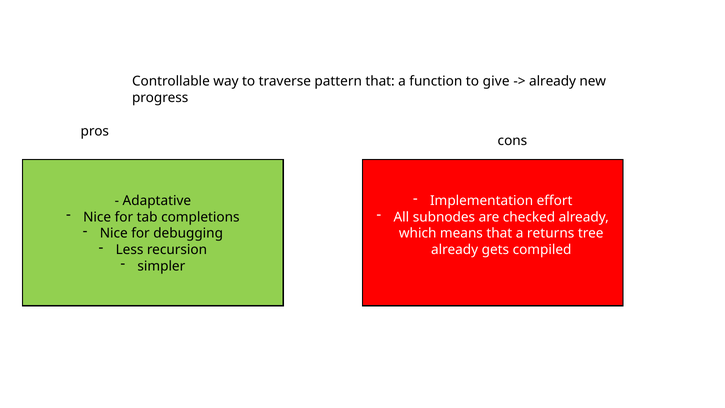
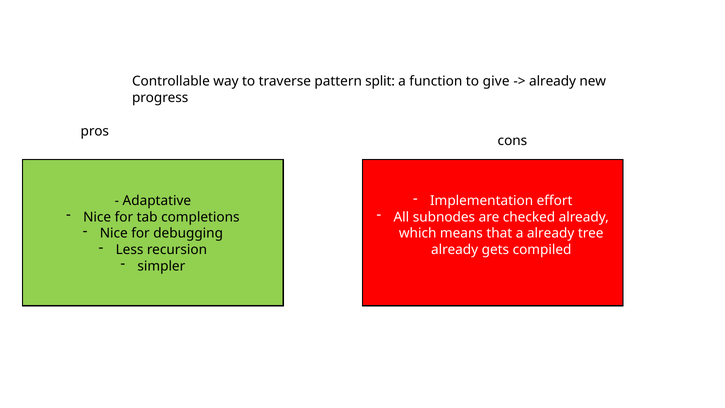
pattern that: that -> split (380, 81)
a returns: returns -> already (551, 233)
